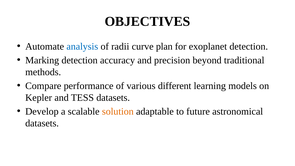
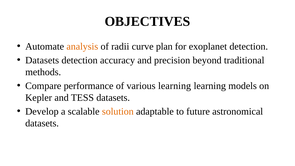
analysis colour: blue -> orange (82, 46)
Marking: Marking -> Datasets (42, 60)
various different: different -> learning (175, 86)
